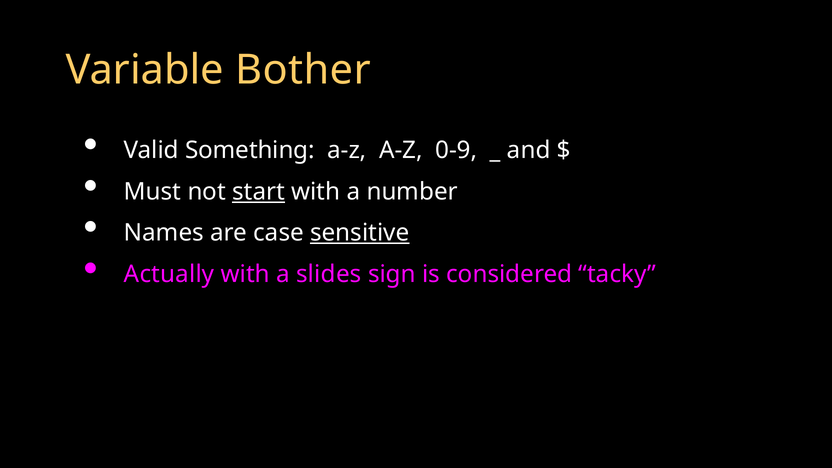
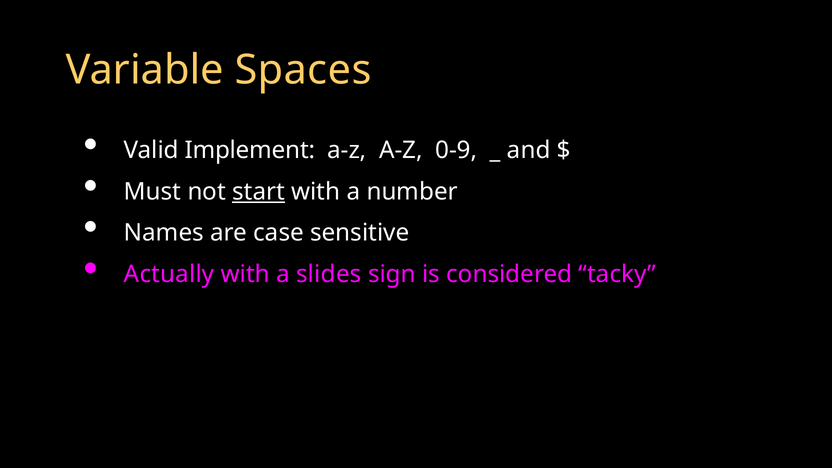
Bother: Bother -> Spaces (303, 70)
Something: Something -> Implement (250, 150)
sensitive underline: present -> none (360, 233)
